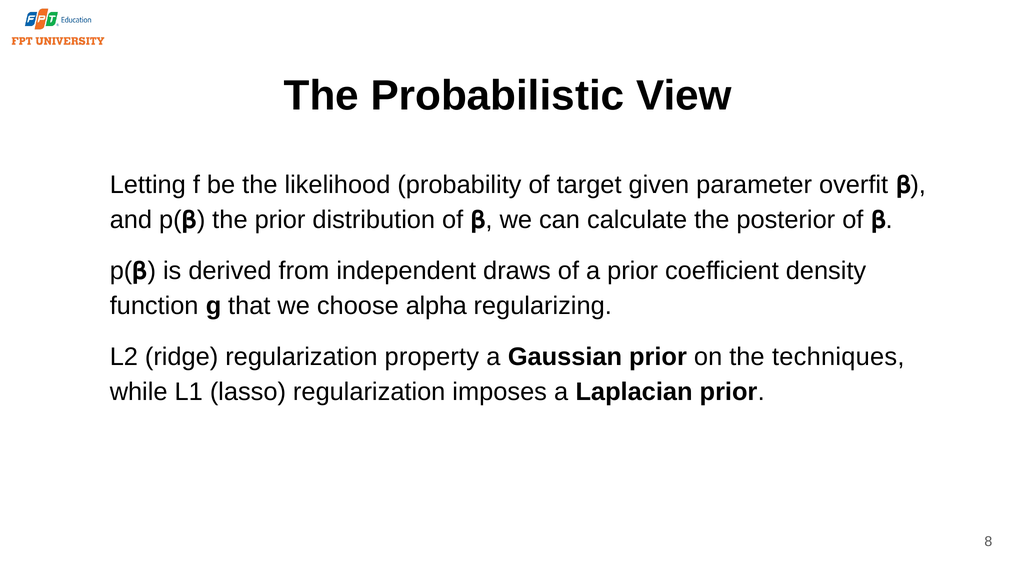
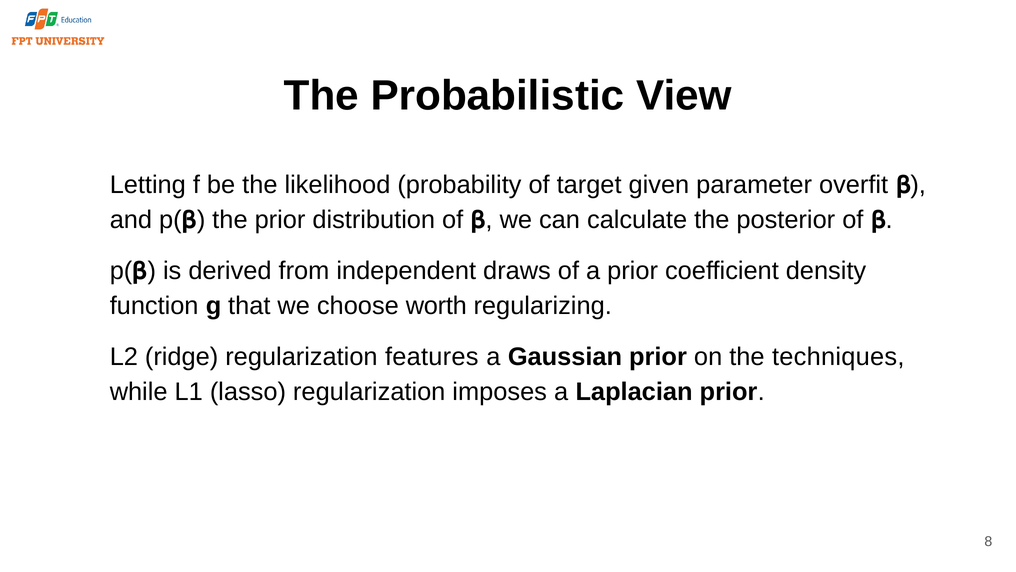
alpha: alpha -> worth (436, 306)
property: property -> features (432, 357)
